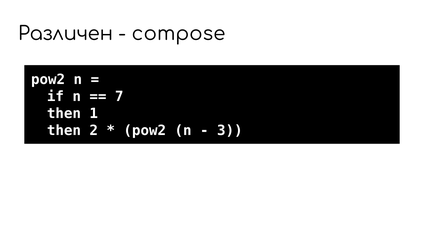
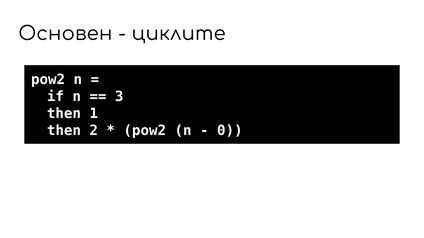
Различен: Различен -> Основен (65, 34)
compose: compose -> циклите (179, 34)
7: 7 -> 3 (119, 97)
3: 3 -> 0 (230, 131)
